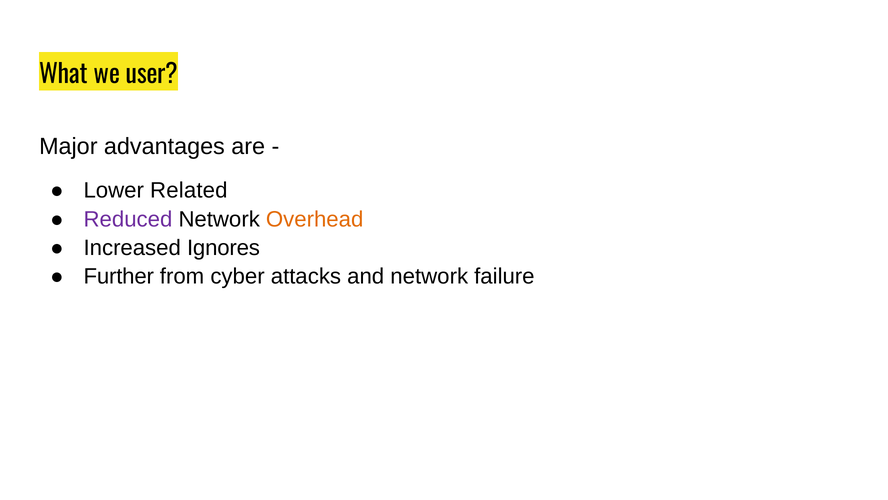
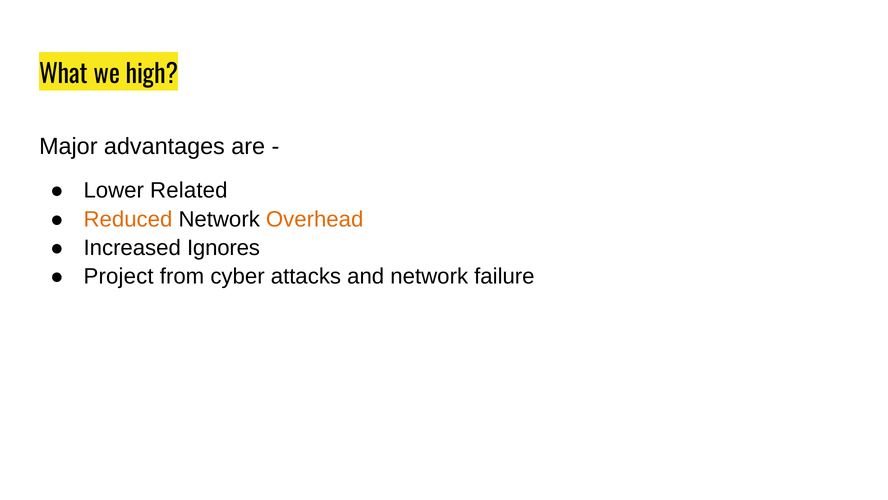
user: user -> high (152, 74)
Reduced colour: purple -> orange (128, 219)
Further: Further -> Project (119, 276)
